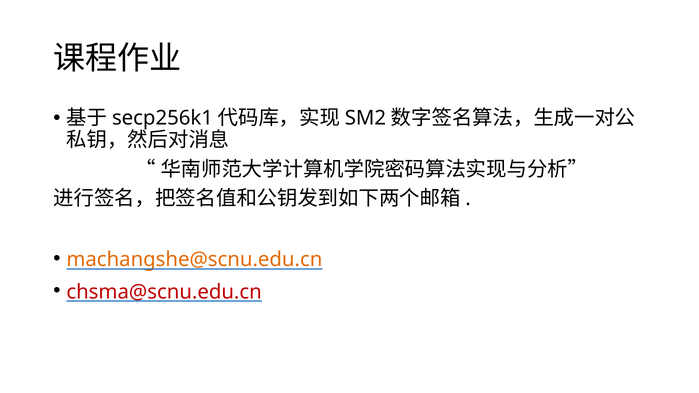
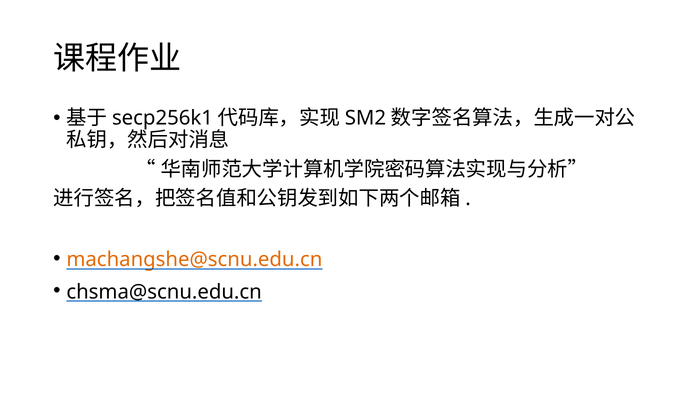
chsma@scnu.edu.cn colour: red -> black (164, 292)
